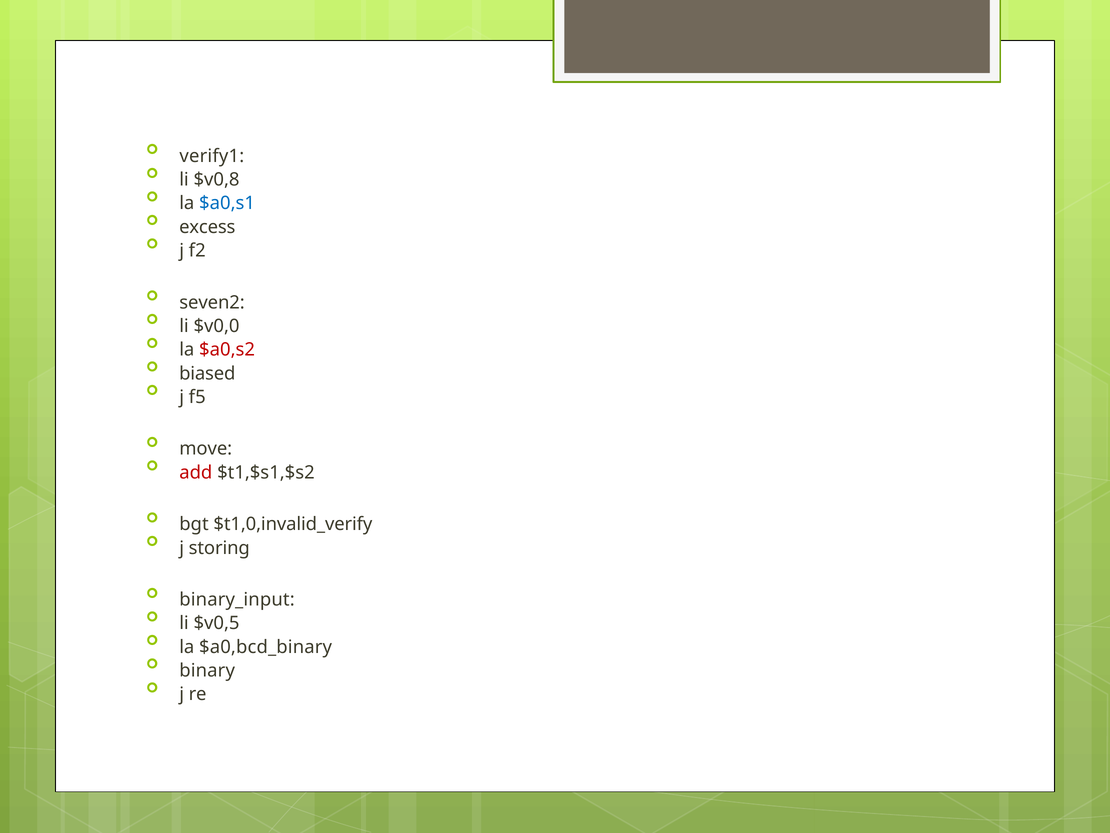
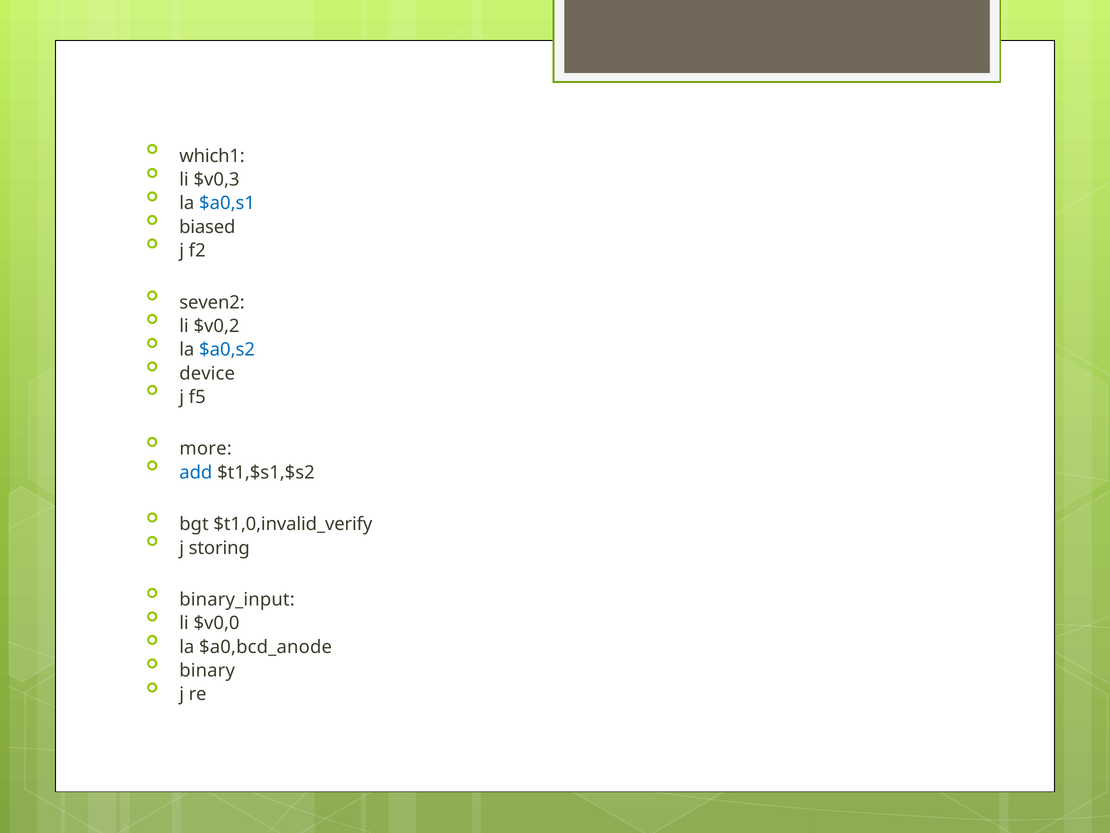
verify1: verify1 -> which1 (212, 156)
$v0,8: $v0,8 -> $v0,3 (217, 180)
excess: excess -> biased (207, 227)
$v0,0: $v0,0 -> $v0,2 (217, 326)
$a0,s2 colour: red -> blue (227, 350)
biased: biased -> device (207, 373)
move: move -> more (206, 449)
add colour: red -> blue (196, 472)
$v0,5: $v0,5 -> $v0,0 (217, 623)
$a0,bcd_binary: $a0,bcd_binary -> $a0,bcd_anode (266, 647)
